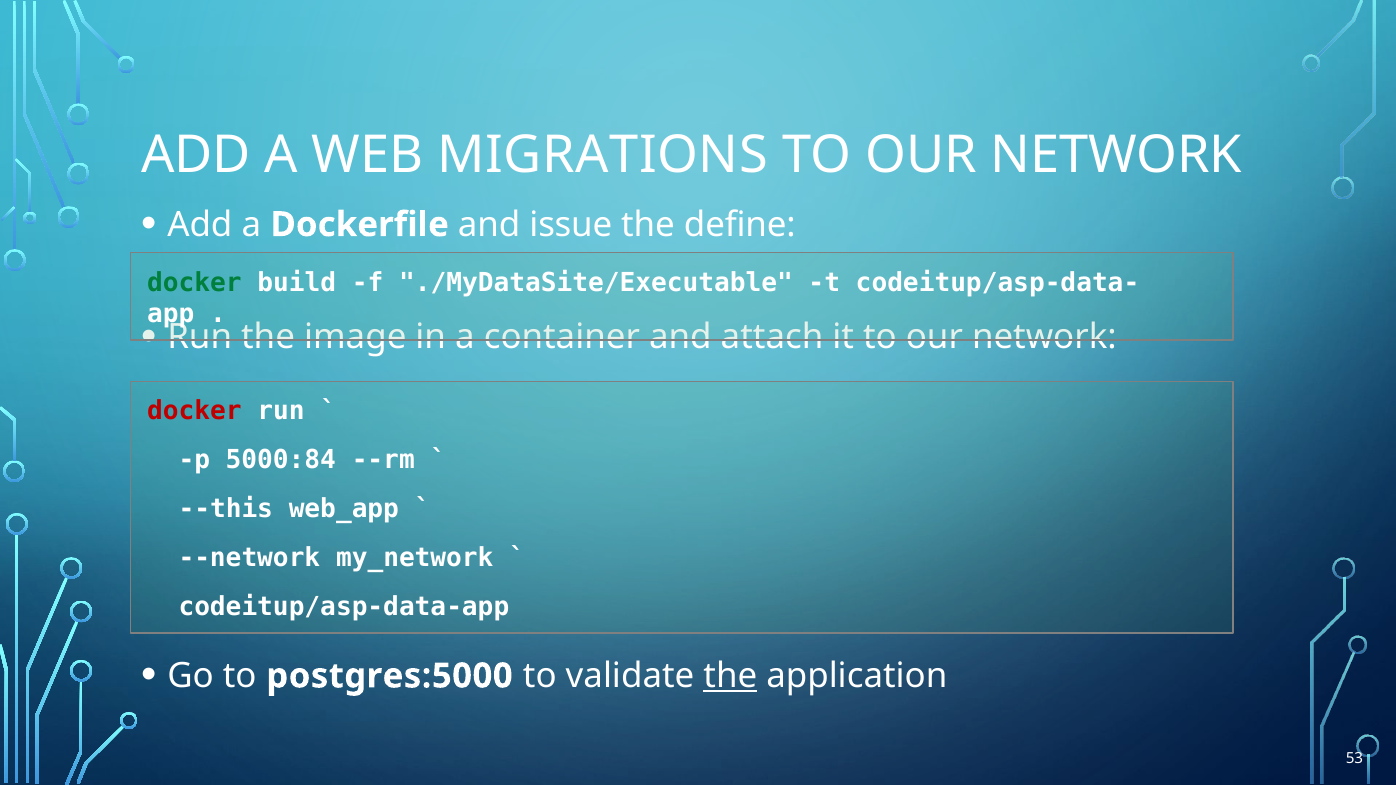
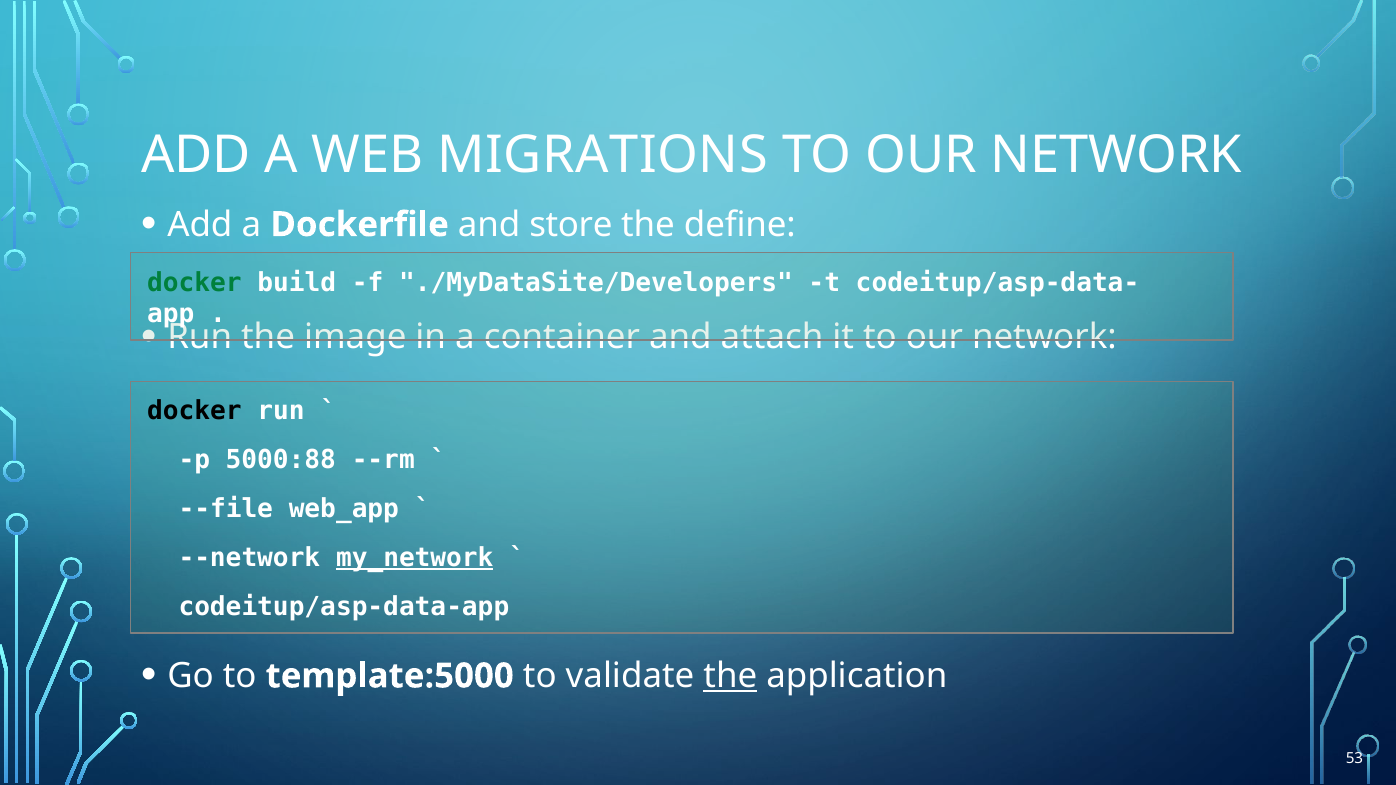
issue: issue -> store (571, 225)
./MyDataSite/Executable: ./MyDataSite/Executable -> ./MyDataSite/Developers (596, 283)
docker colour: red -> black (194, 411)
5000:84: 5000:84 -> 5000:88 (281, 460)
--this: --this -> --file (226, 509)
my_network underline: none -> present (415, 558)
postgres:5000: postgres:5000 -> template:5000 (390, 676)
